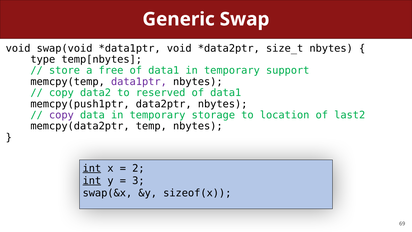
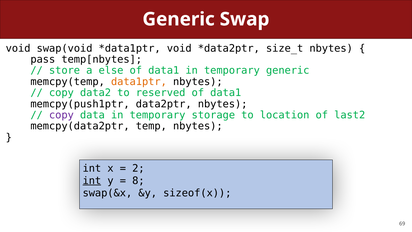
type: type -> pass (43, 59)
free: free -> else (111, 70)
temporary support: support -> generic (288, 70)
data1ptr colour: purple -> orange (139, 82)
int underline: present -> none (92, 168)
3: 3 -> 8 (138, 180)
